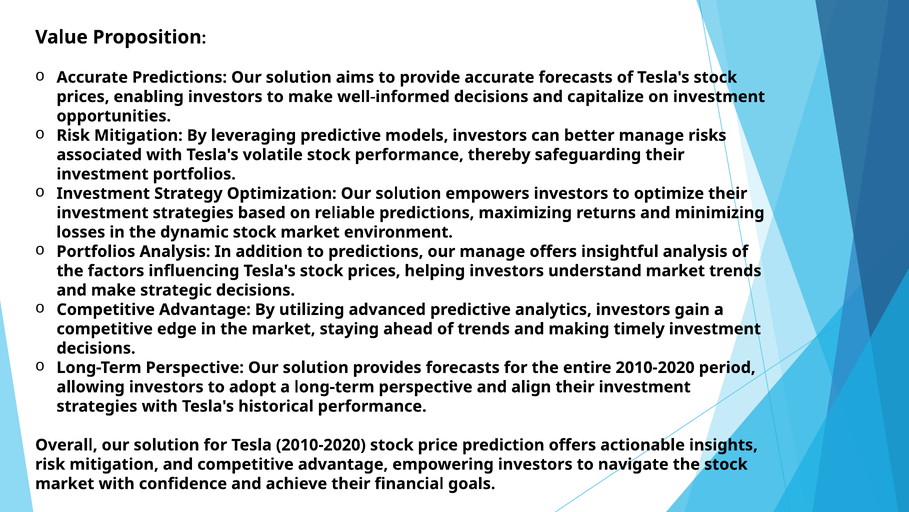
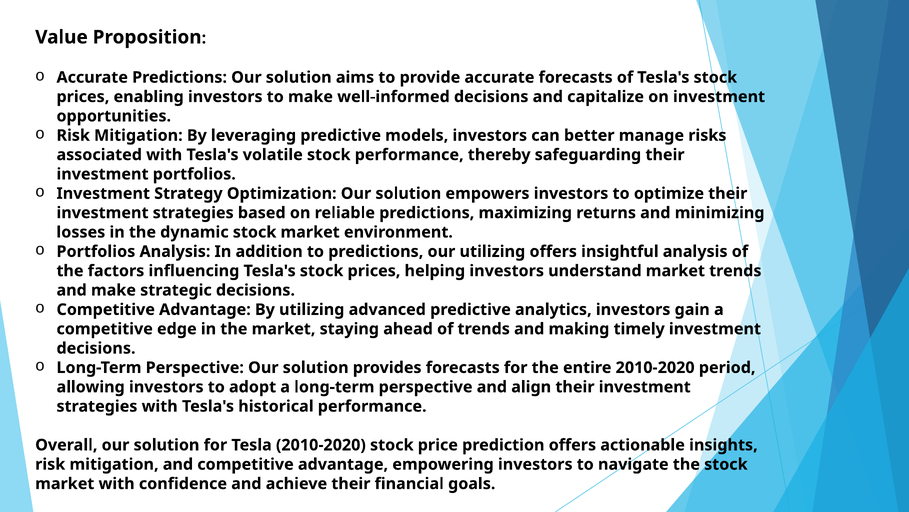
our manage: manage -> utilizing (492, 251)
